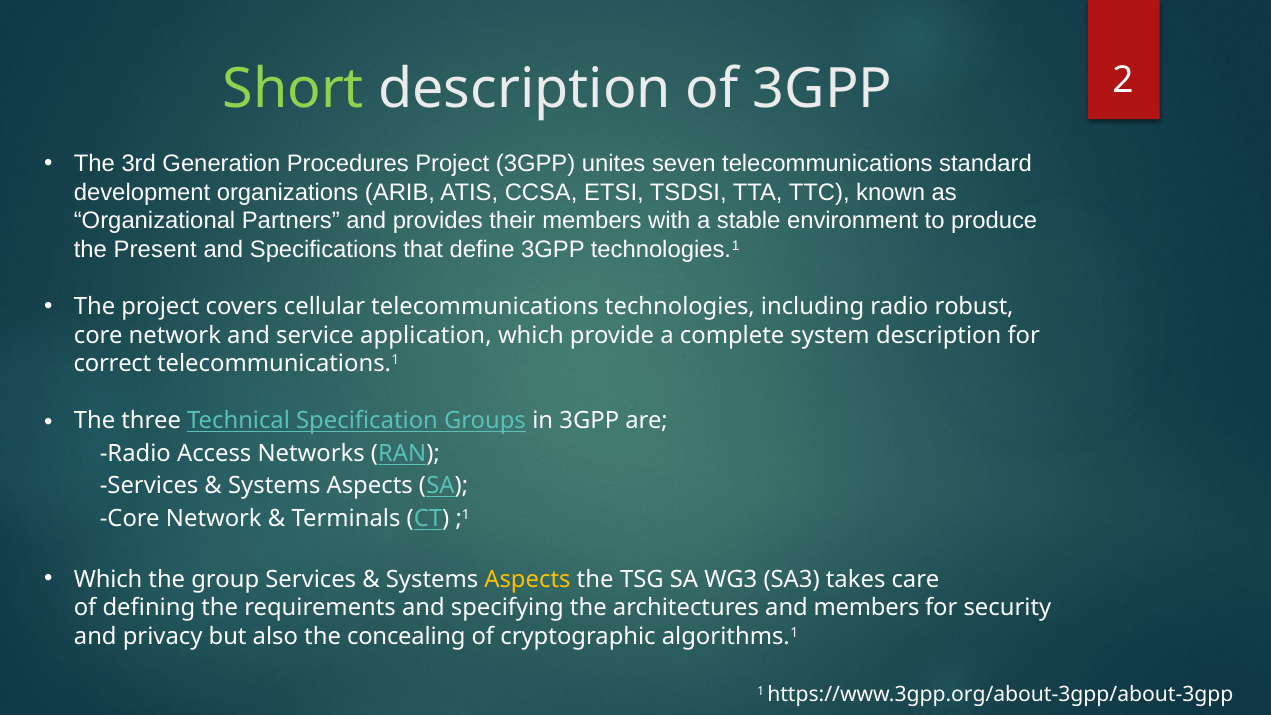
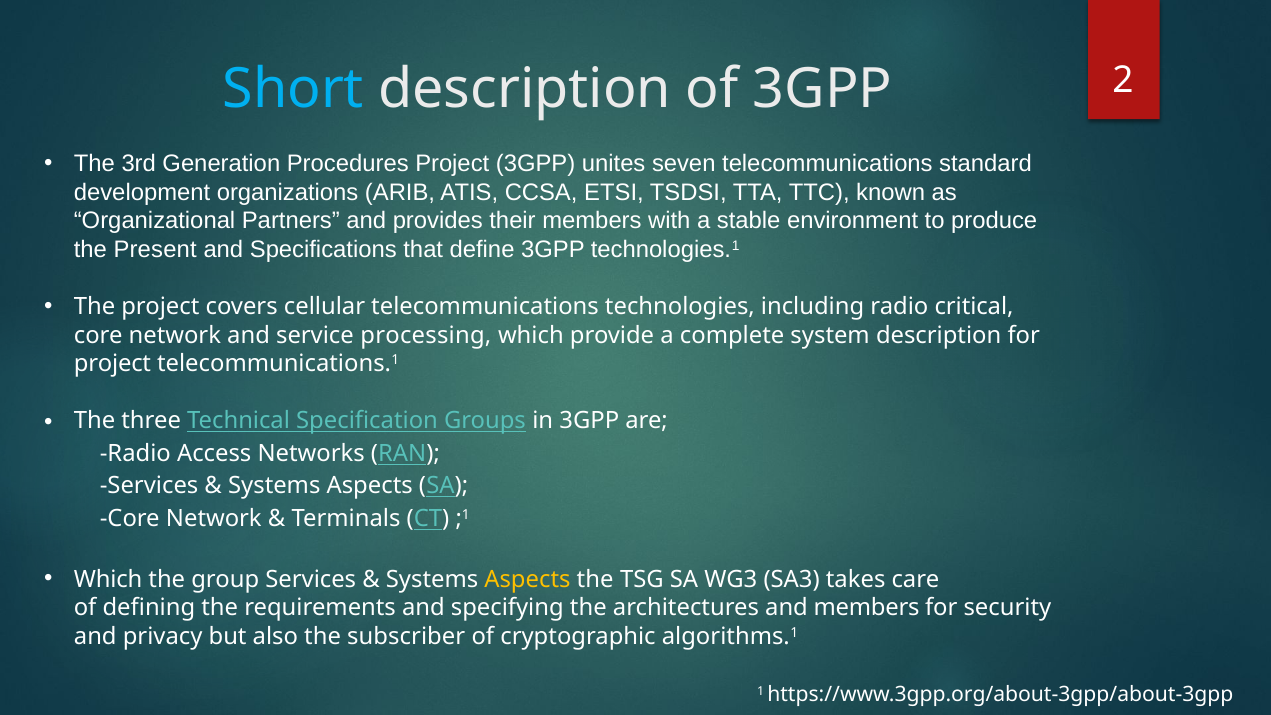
Short colour: light green -> light blue (293, 89)
robust: robust -> critical (974, 307)
application: application -> processing (426, 335)
correct: correct -> project (112, 364)
concealing: concealing -> subscriber (406, 637)
